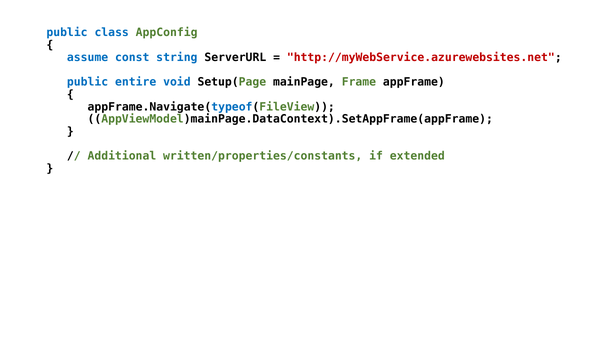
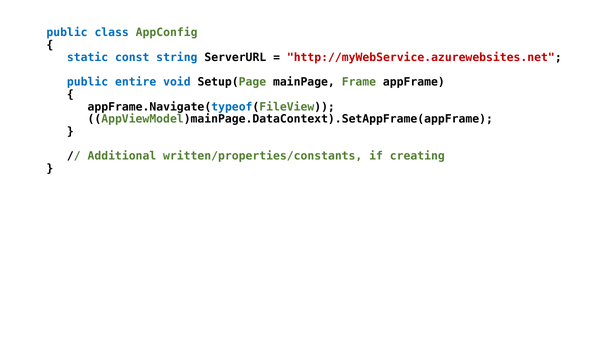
assume: assume -> static (88, 57)
extended: extended -> creating (417, 156)
